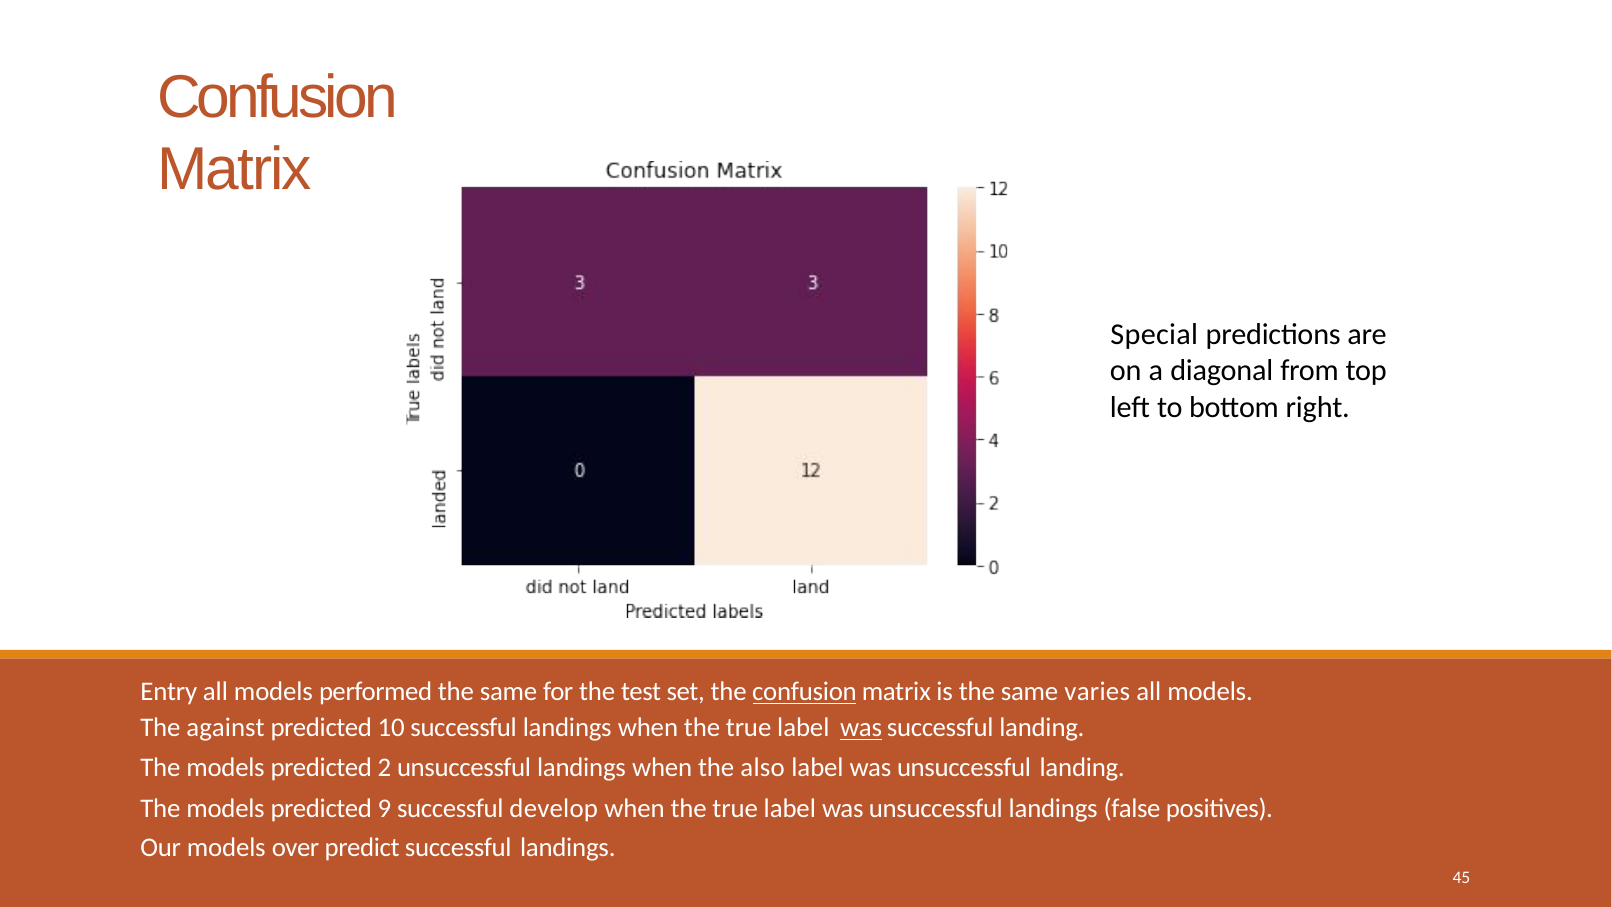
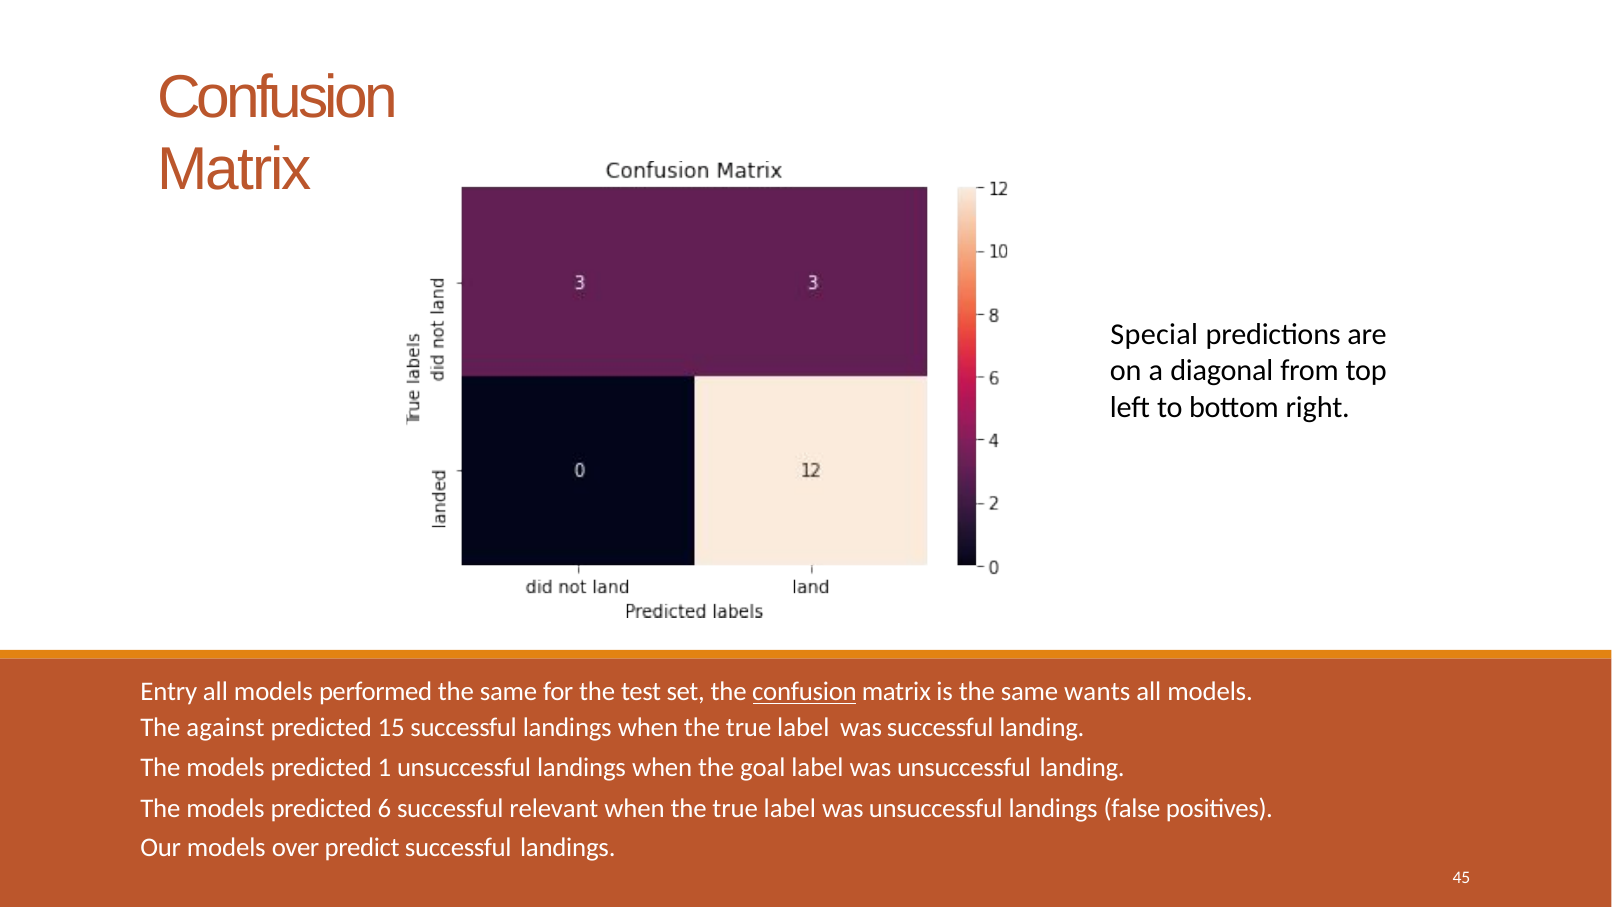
varies: varies -> wants (1097, 692)
10: 10 -> 15 (391, 728)
was underline: present -> none (861, 728)
2: 2 -> 1 (384, 767)
also: also -> goal (763, 767)
9: 9 -> 6 (384, 808)
develop: develop -> relevant (554, 808)
